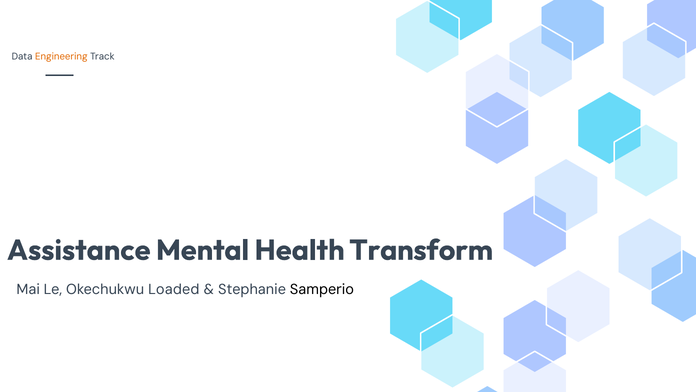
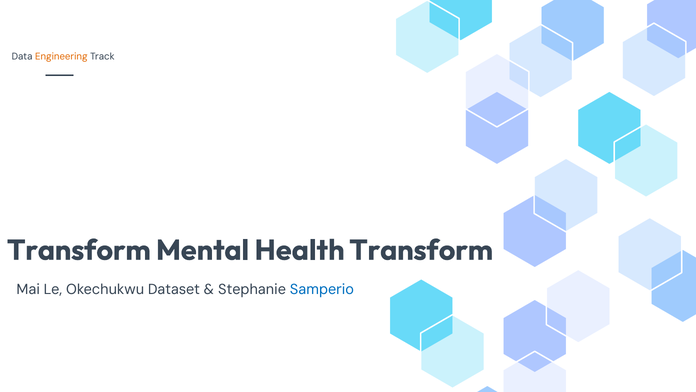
Assistance: Assistance -> Transform (79, 250)
Loaded: Loaded -> Dataset (174, 289)
Samperio colour: black -> blue (322, 289)
